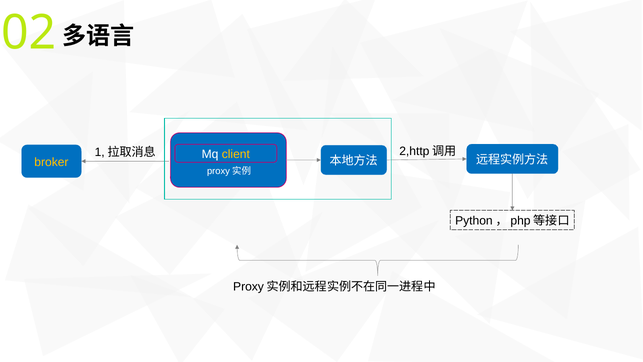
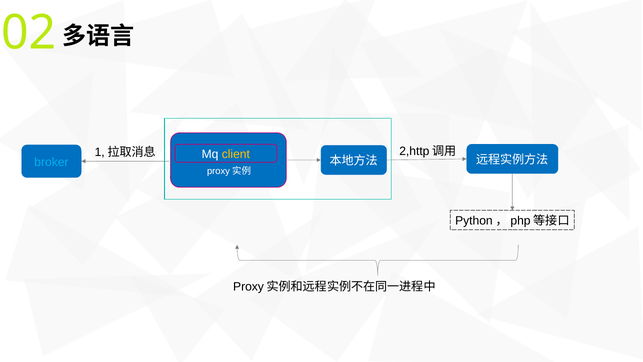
broker colour: yellow -> light blue (51, 162)
